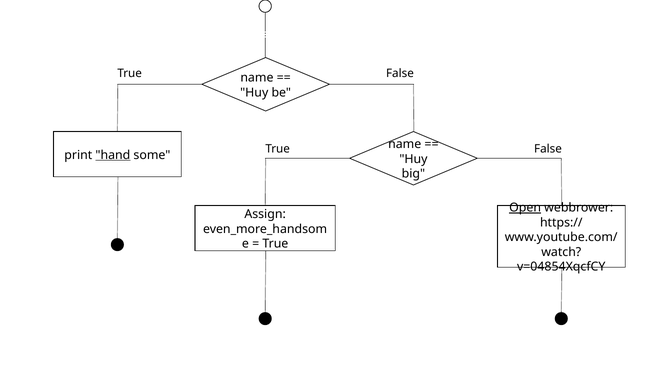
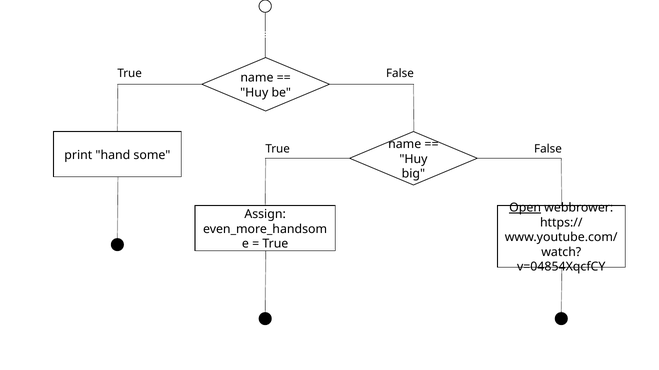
hand underline: present -> none (113, 155)
